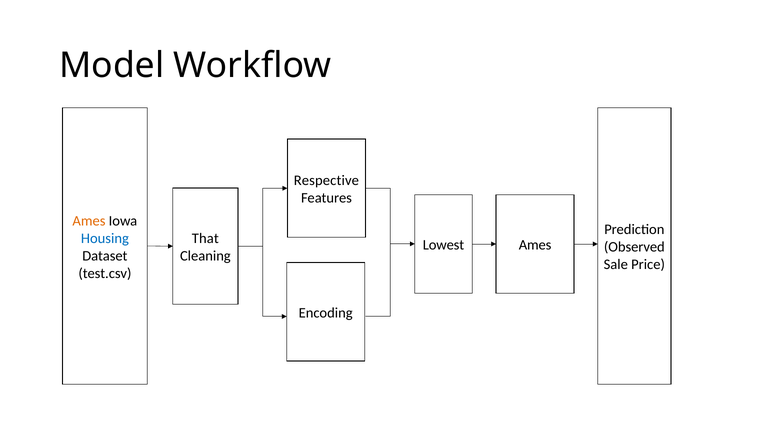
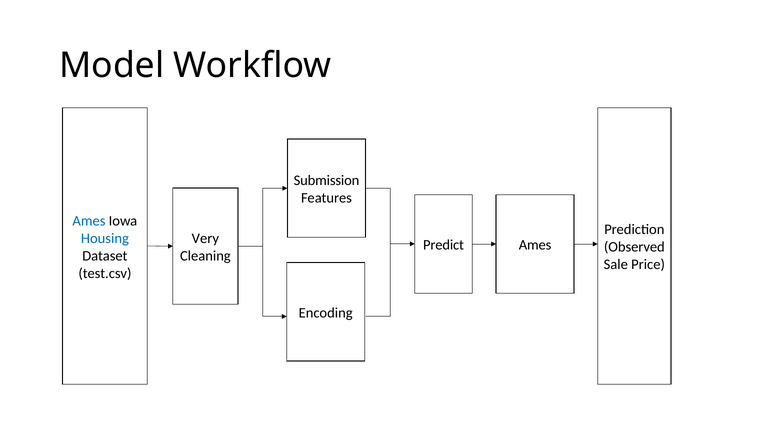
Respective: Respective -> Submission (327, 180)
Ames colour: orange -> blue (89, 221)
That: That -> Very (205, 238)
Lowest: Lowest -> Predict (443, 245)
